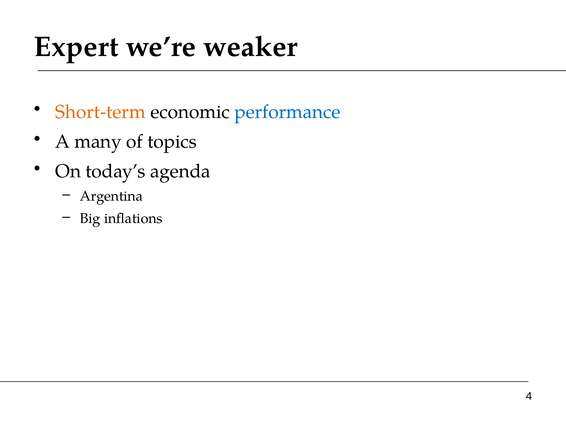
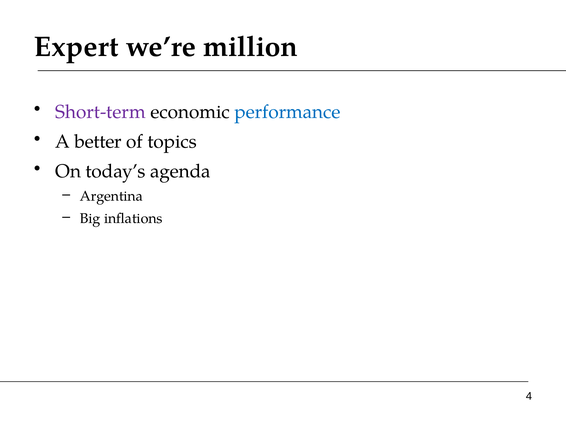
weaker: weaker -> million (250, 47)
Short-term colour: orange -> purple (100, 112)
many: many -> better (98, 142)
